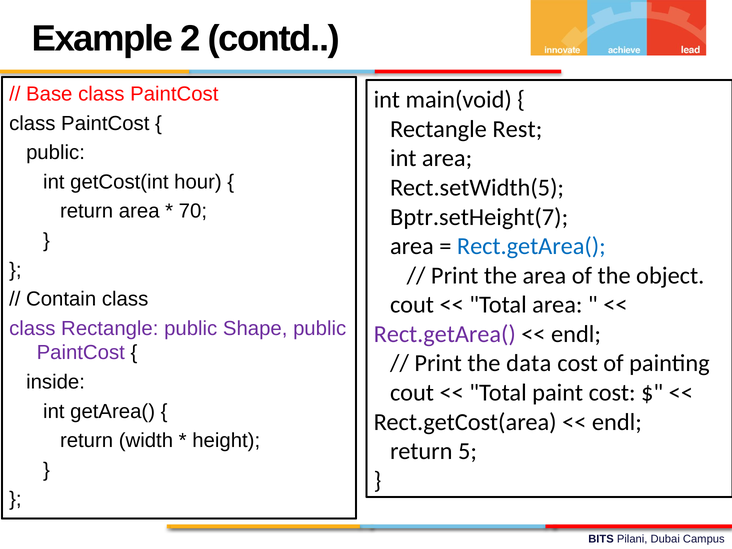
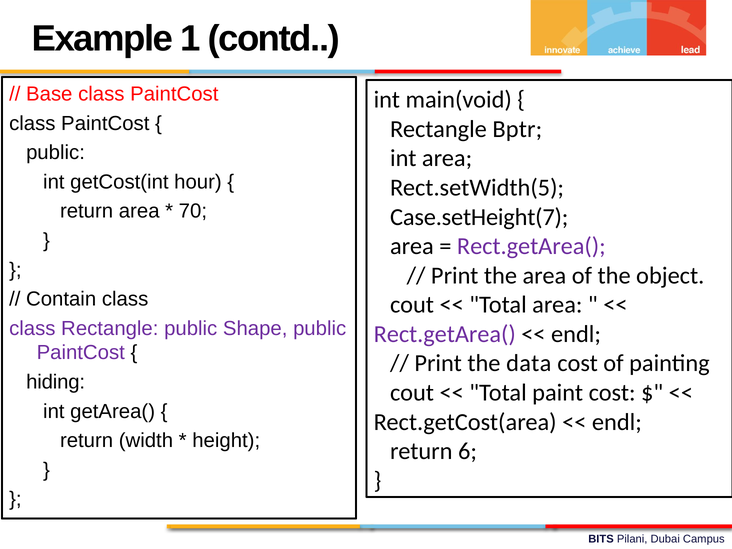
2: 2 -> 1 (190, 39)
Rest: Rest -> Bptr (517, 129)
Bptr.setHeight(7: Bptr.setHeight(7 -> Case.setHeight(7 (479, 217)
Rect.getArea( colour: blue -> purple (531, 246)
inside: inside -> hiding (56, 382)
5: 5 -> 6 (467, 451)
